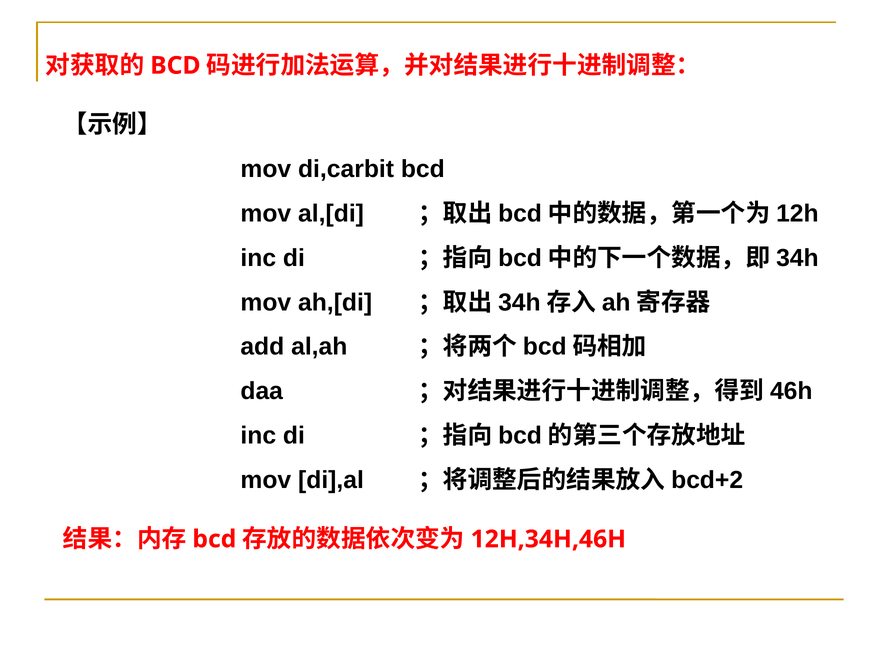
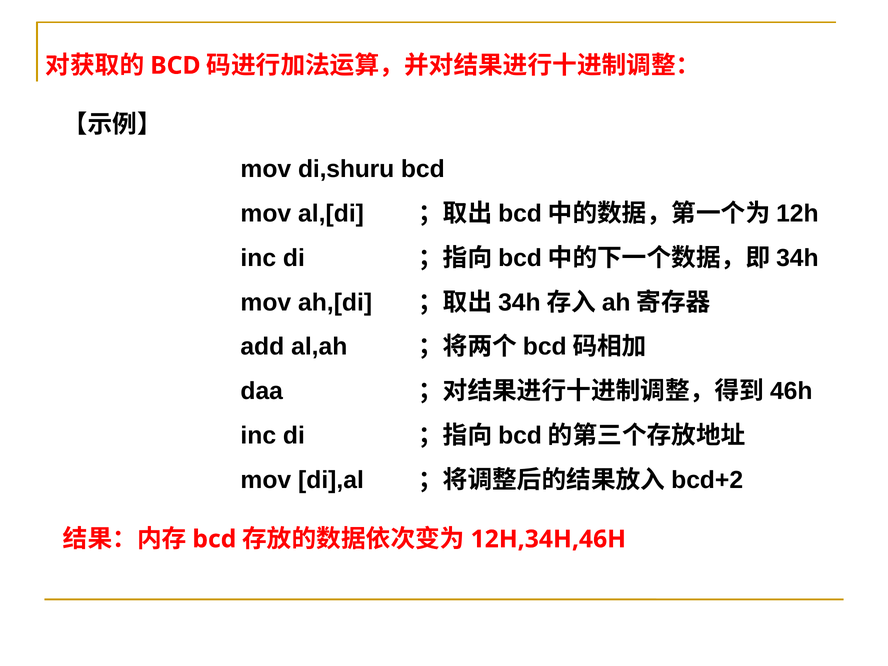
di,carbit: di,carbit -> di,shuru (346, 169)
